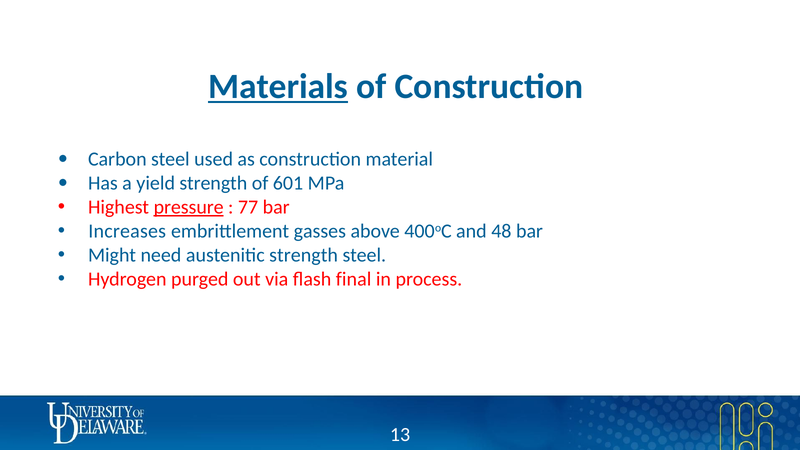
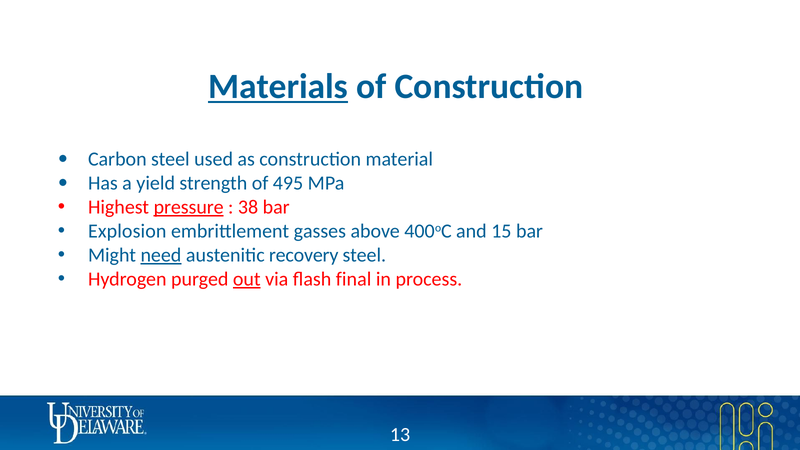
601: 601 -> 495 (288, 183)
77: 77 -> 38 (248, 207)
Increases: Increases -> Explosion (127, 231)
48: 48 -> 15 (501, 231)
need underline: none -> present (161, 255)
austenitic strength: strength -> recovery (304, 255)
out underline: none -> present (247, 279)
